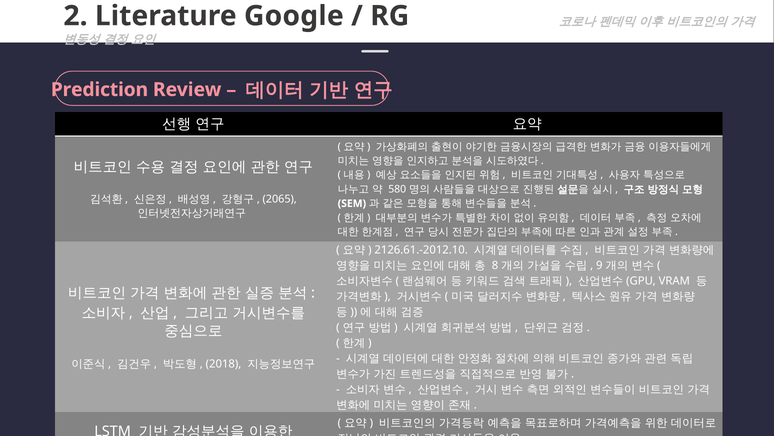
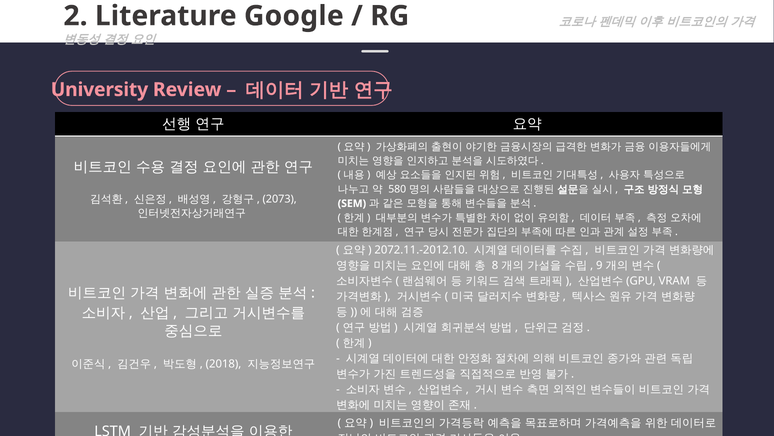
Prediction: Prediction -> University (99, 90)
2065: 2065 -> 2073 (280, 199)
2126.61.-2012.10: 2126.61.-2012.10 -> 2072.11.-2012.10 (421, 249)
